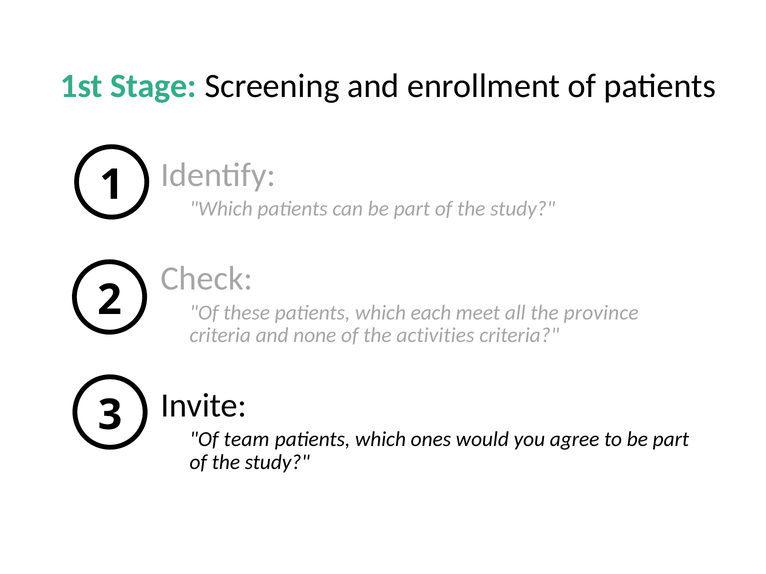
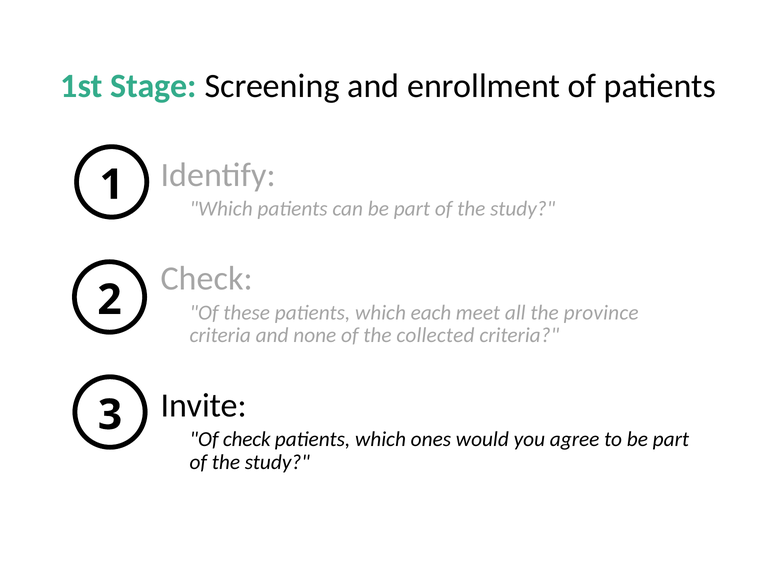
activities: activities -> collected (435, 336)
Of team: team -> check (247, 440)
